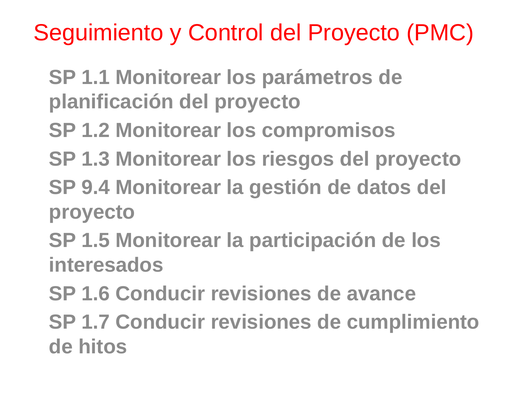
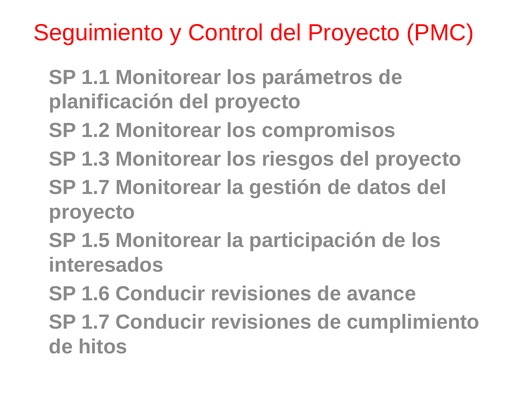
9.4: 9.4 -> 1.7 (96, 188)
